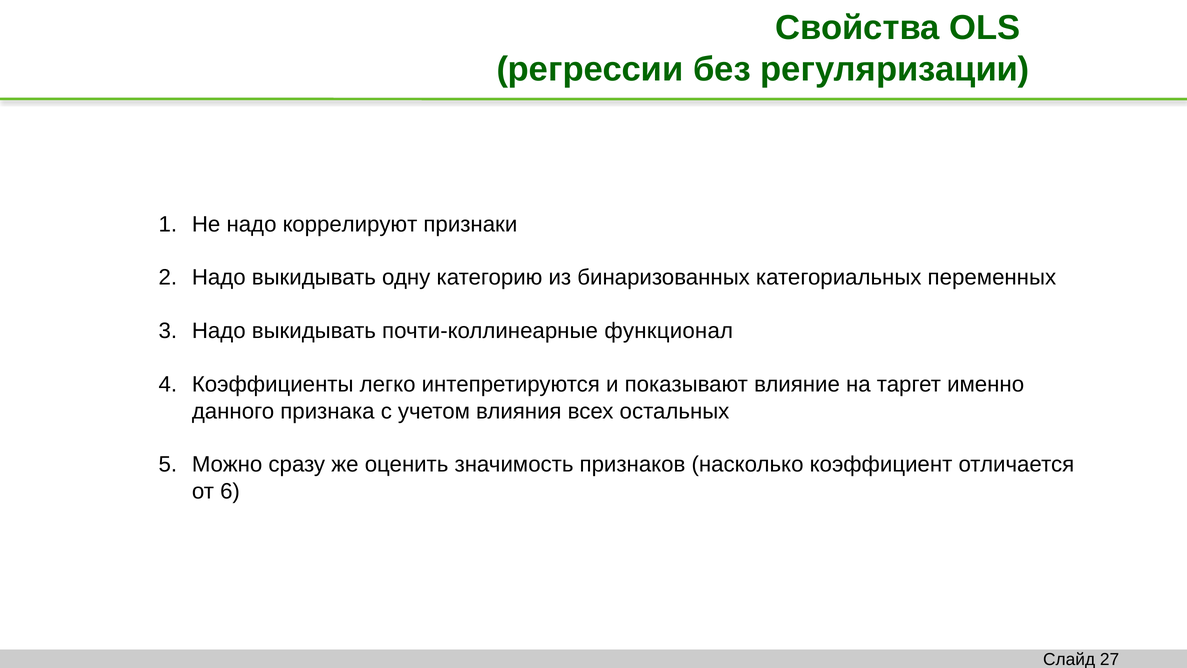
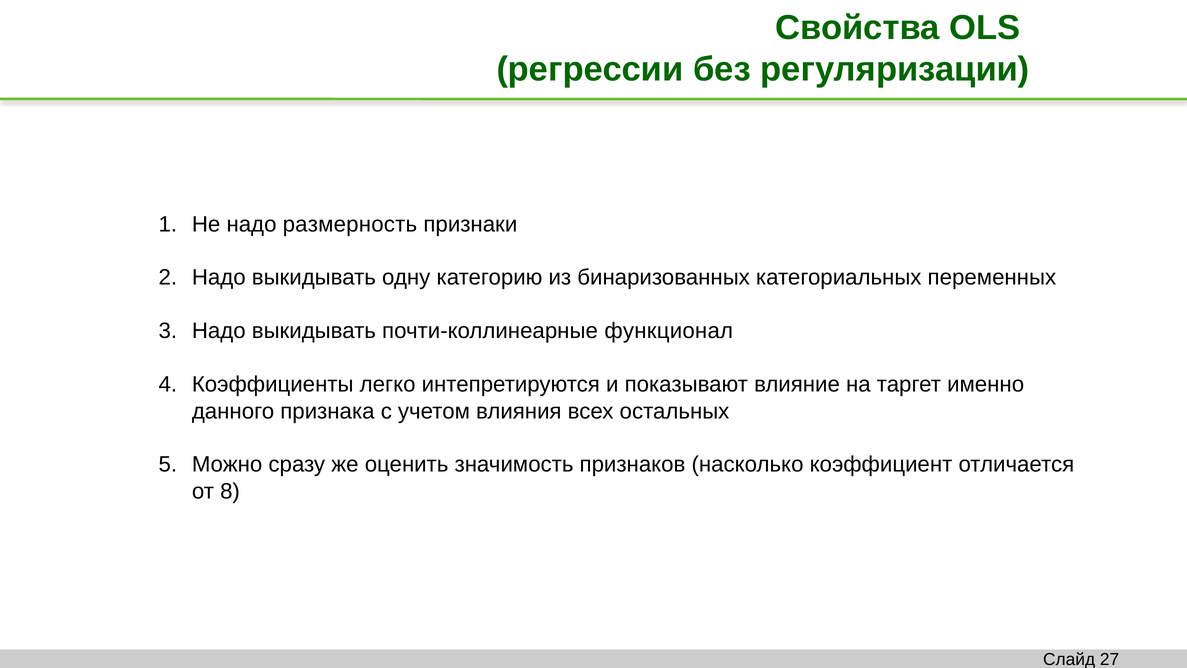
коррелируют: коррелируют -> размерность (350, 224)
6: 6 -> 8 (230, 491)
